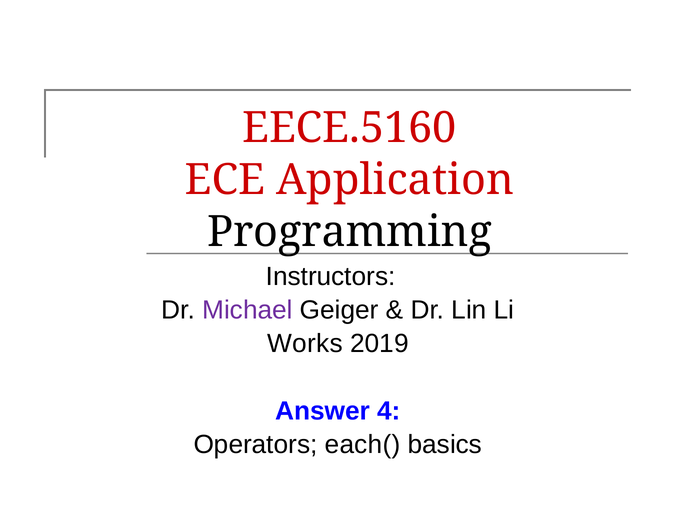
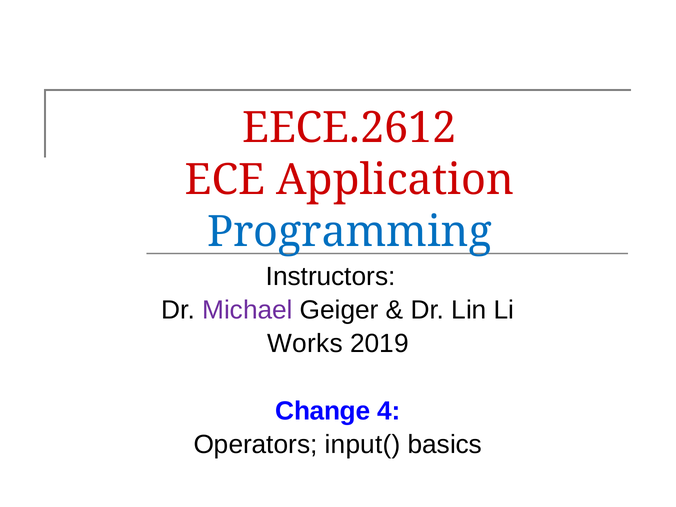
EECE.5160: EECE.5160 -> EECE.2612 (349, 128)
Programming colour: black -> blue (349, 232)
Answer: Answer -> Change (323, 411)
each(: each( -> input( (363, 445)
